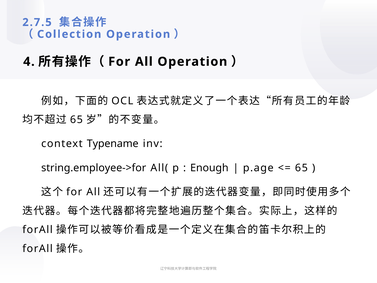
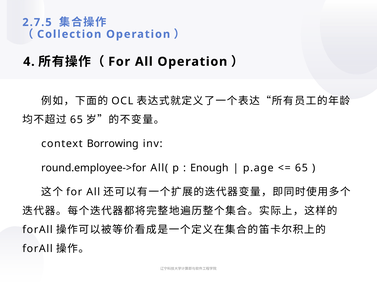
Typename: Typename -> Borrowing (113, 144)
string.employee->for: string.employee->for -> round.employee->for (94, 168)
